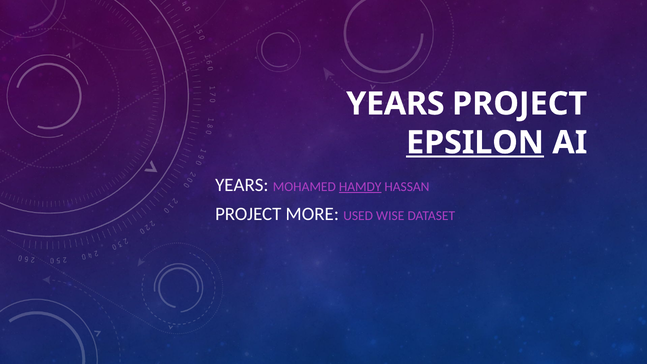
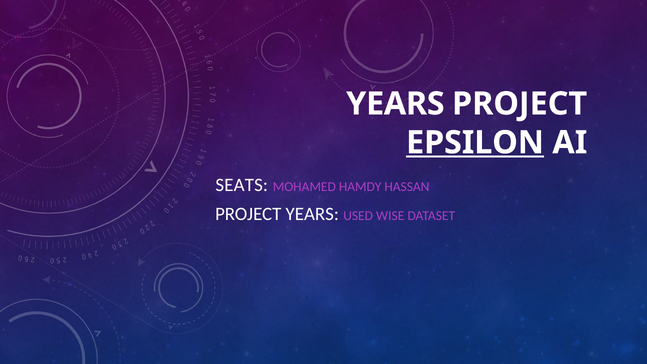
YEARS: YEARS -> SEATS (242, 185)
HAMDY underline: present -> none (360, 187)
PROJECT MORE: MORE -> YEARS (312, 214)
